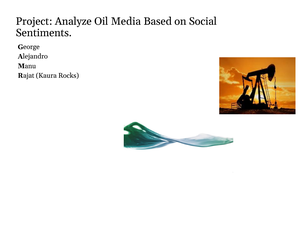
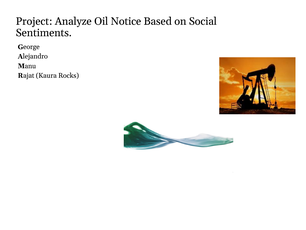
Media: Media -> Notice (126, 21)
